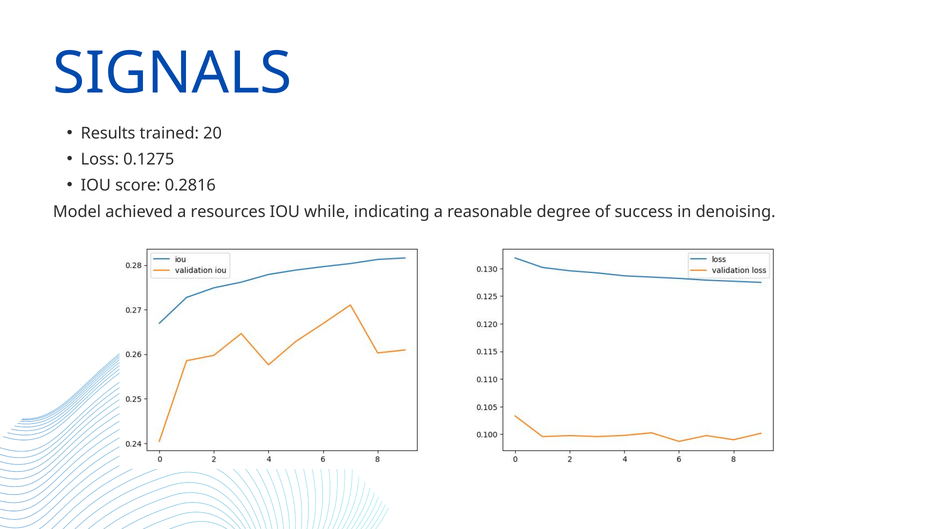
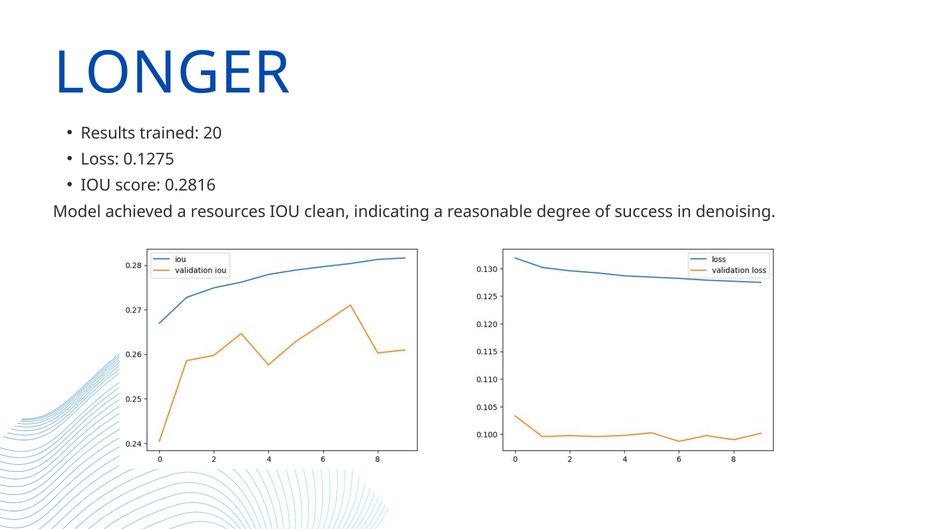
SIGNALS: SIGNALS -> LONGER (172, 73)
while: while -> clean (327, 212)
